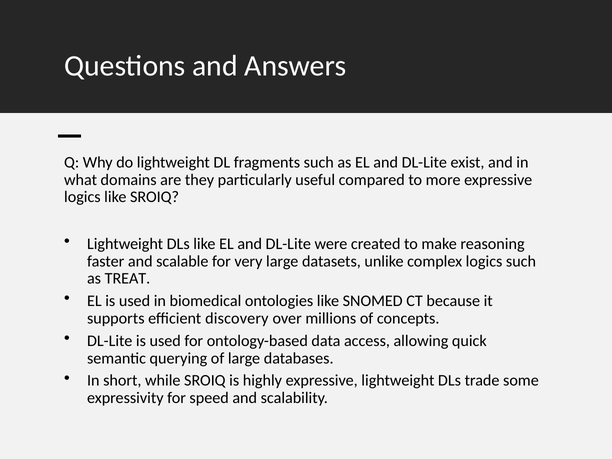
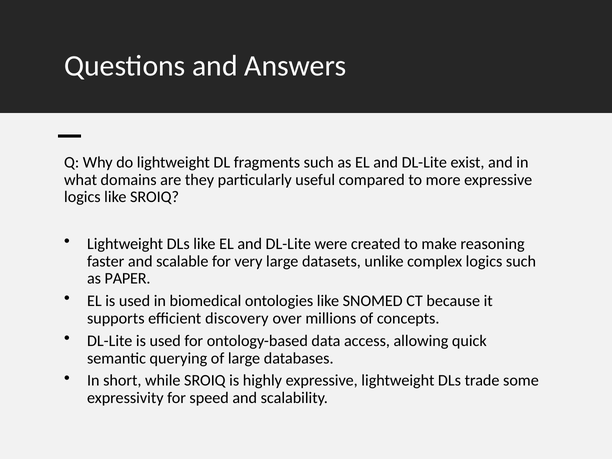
TREAT: TREAT -> PAPER (128, 279)
